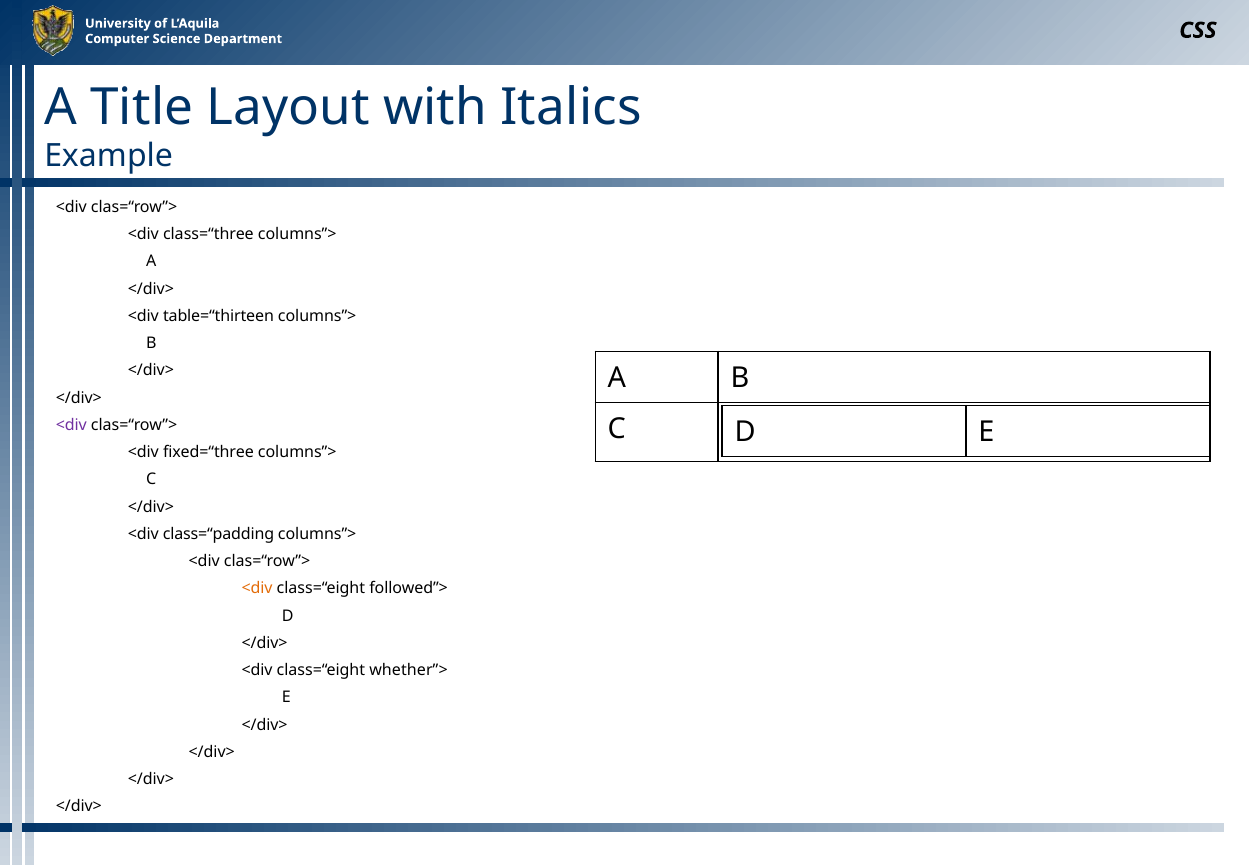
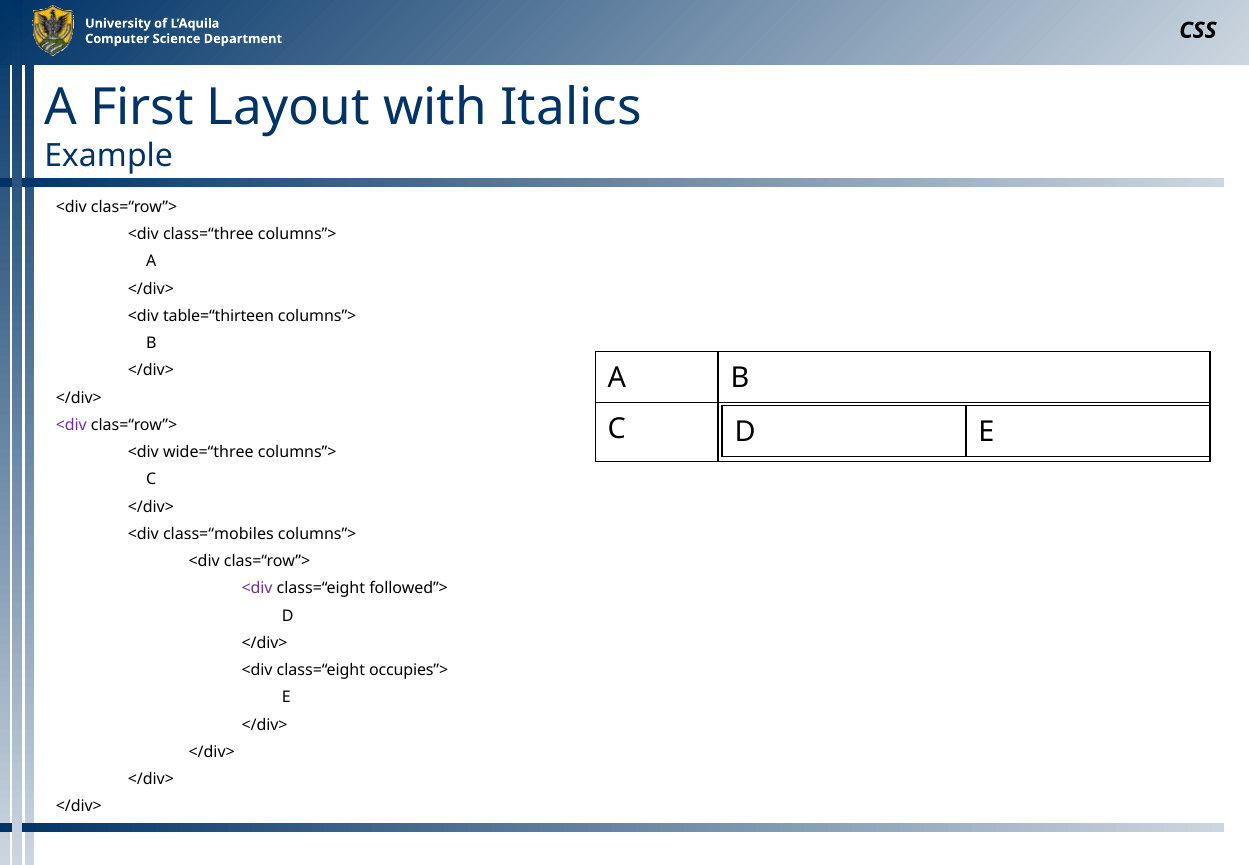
Title: Title -> First (142, 107)
fixed=“three: fixed=“three -> wide=“three (208, 452)
class=“padding: class=“padding -> class=“mobiles (218, 534)
<div colour: orange -> purple (257, 588)
whether”>: whether”> -> occupies”> (409, 670)
